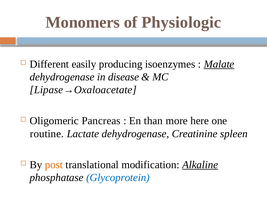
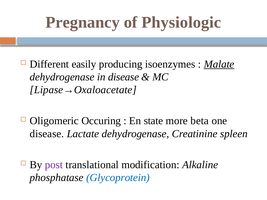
Monomers: Monomers -> Pregnancy (83, 22)
Pancreas: Pancreas -> Occuring (101, 121)
than: than -> state (153, 121)
here: here -> beta (200, 121)
routine: routine -> disease (47, 134)
post colour: orange -> purple (54, 165)
Alkaline underline: present -> none (200, 165)
